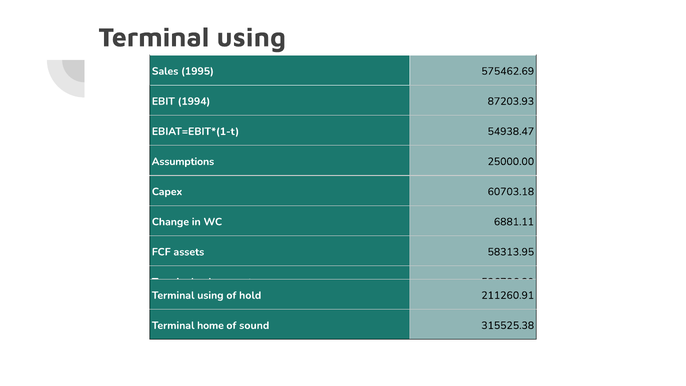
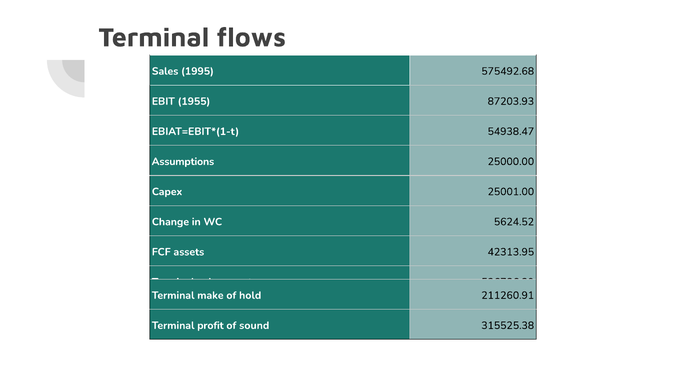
using: using -> flows (251, 37)
575462.69: 575462.69 -> 575492.68 (508, 71)
1994: 1994 -> 1955 (194, 101)
60703.18: 60703.18 -> 25001.00 (511, 192)
6881.11: 6881.11 -> 5624.52 (514, 222)
58313.95: 58313.95 -> 42313.95 (511, 252)
using: using -> make (210, 295)
home: home -> profit (210, 325)
